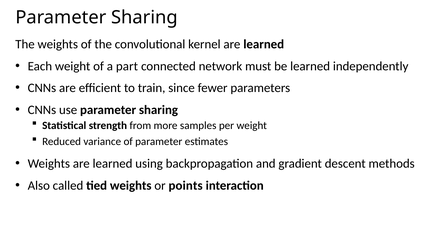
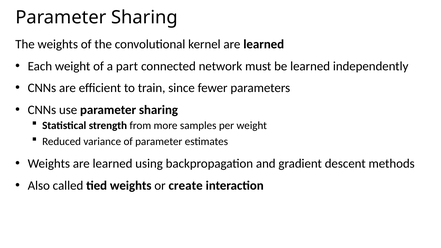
points: points -> create (186, 186)
